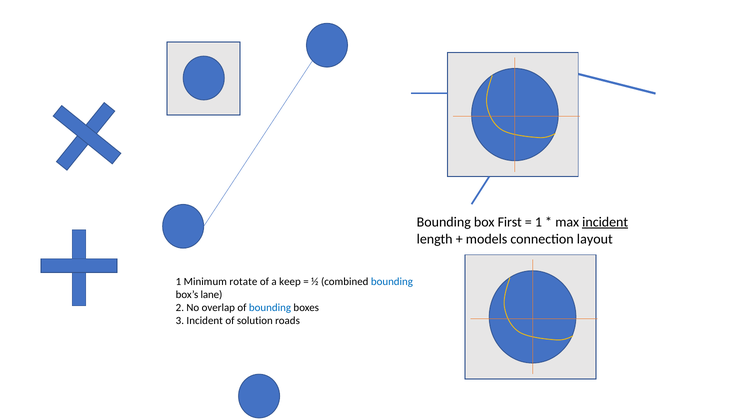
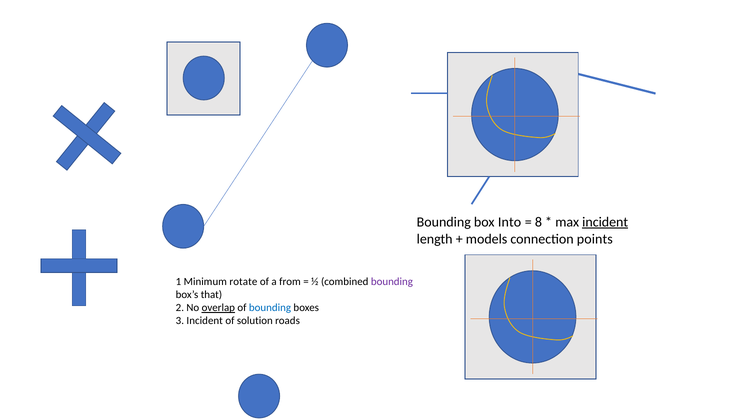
First: First -> Into (510, 222)
1: 1 -> 8 (539, 222)
layout: layout -> points (595, 239)
keep: keep -> from (290, 282)
bounding colour: blue -> purple (392, 282)
lane: lane -> that (211, 295)
overlap underline: none -> present (218, 308)
